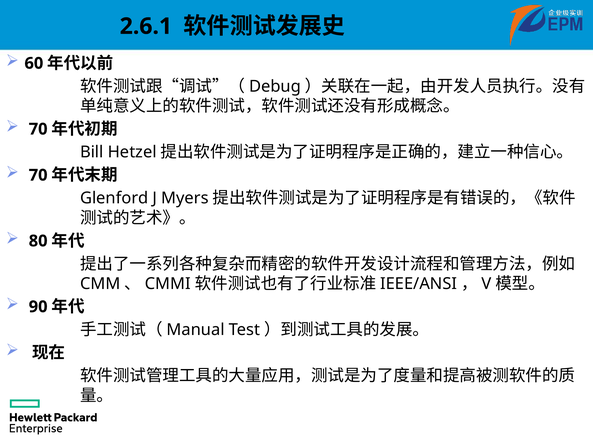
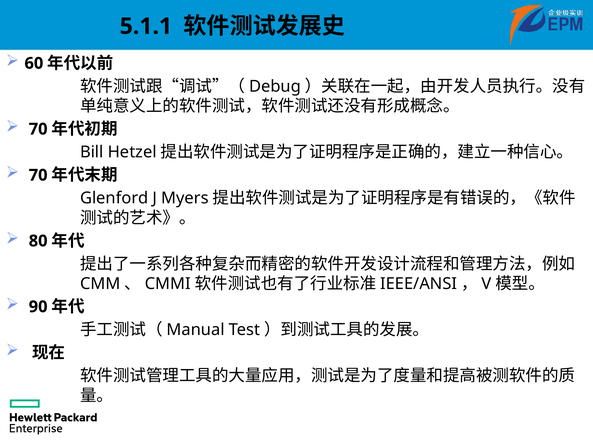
2.6.1: 2.6.1 -> 5.1.1 (146, 26)
